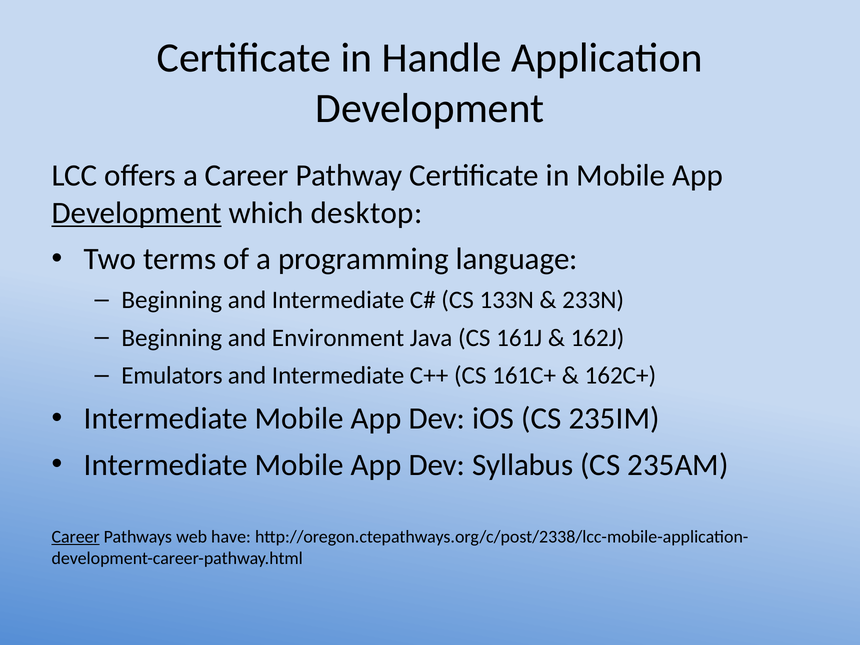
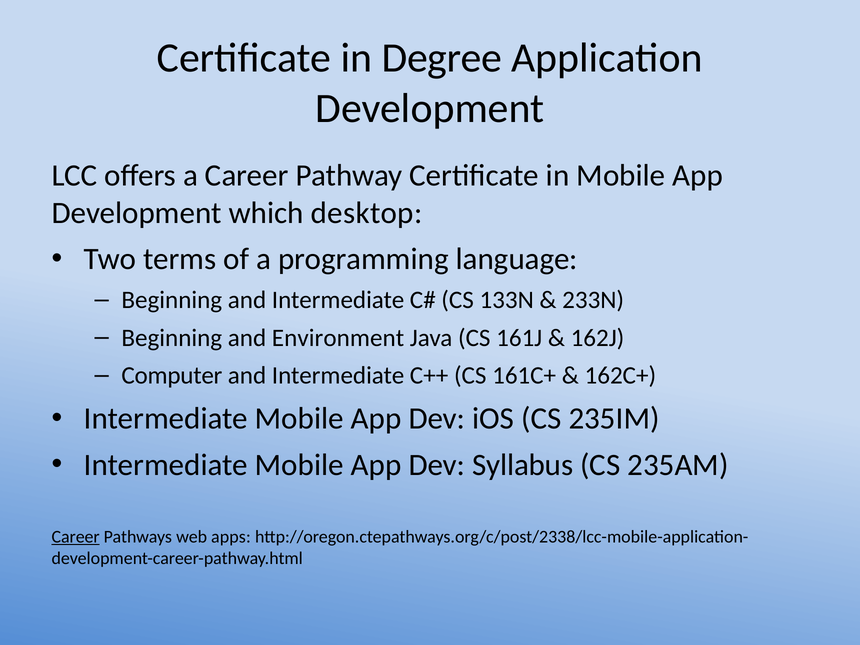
Handle: Handle -> Degree (442, 58)
Development underline: present -> none (137, 213)
Emulators: Emulators -> Computer (172, 376)
have: have -> apps (231, 537)
